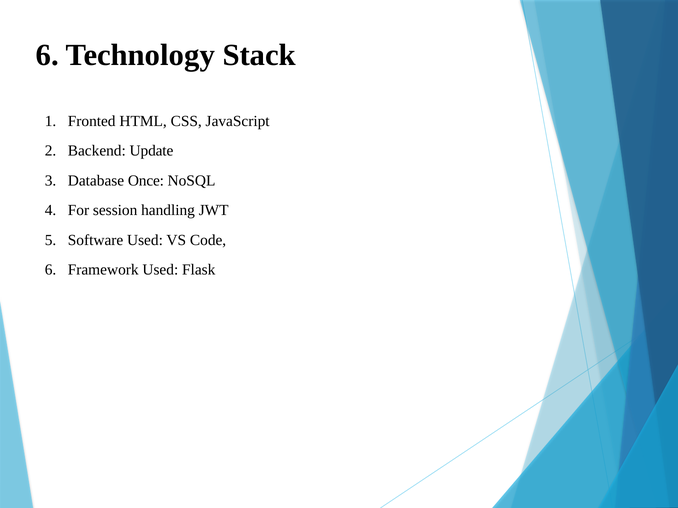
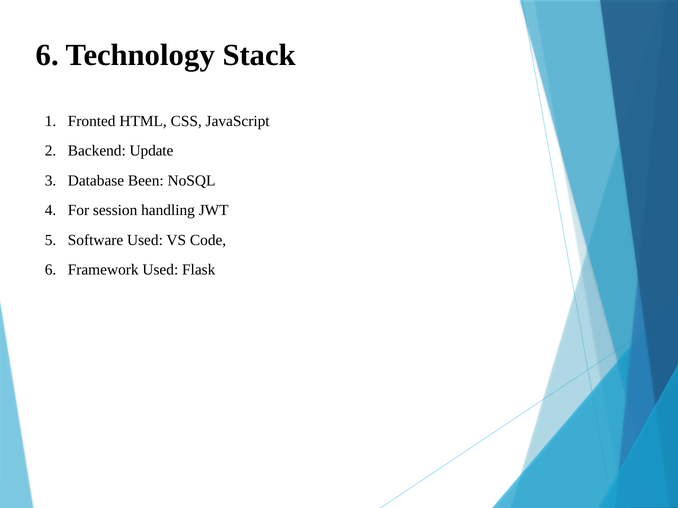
Once: Once -> Been (146, 181)
